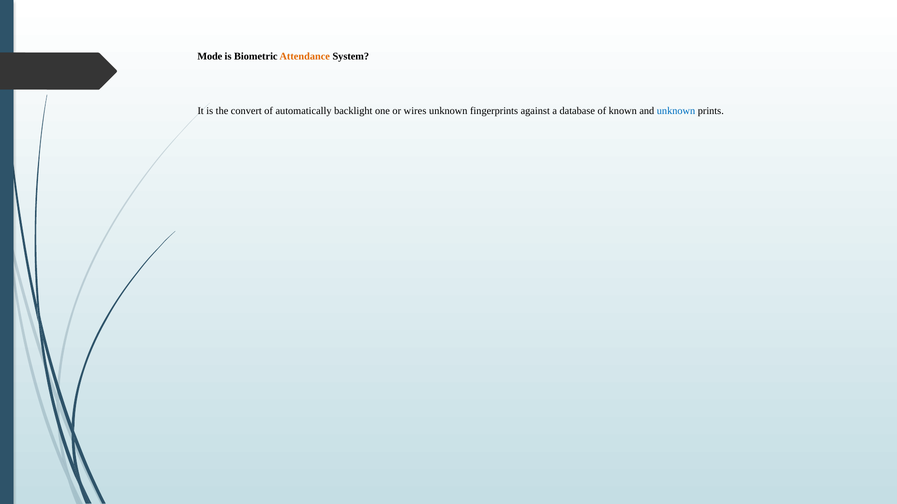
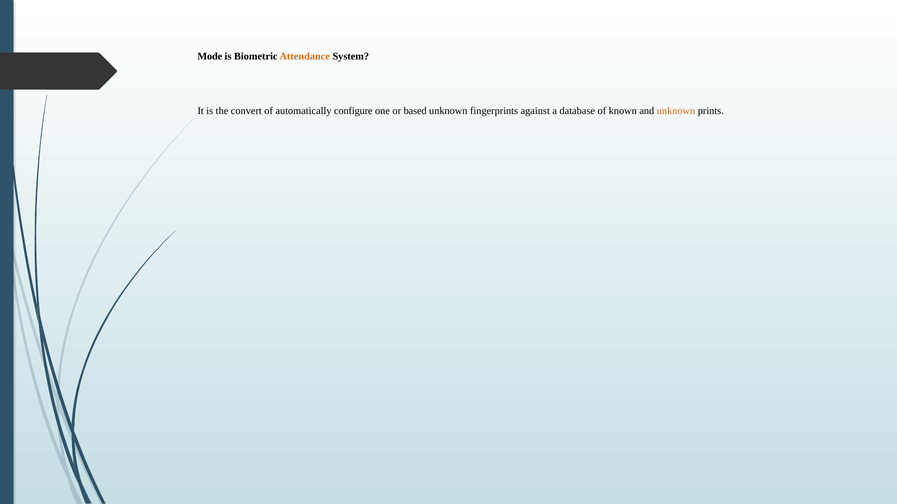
backlight: backlight -> configure (353, 111)
wires: wires -> based (415, 111)
unknown colour: blue -> orange (676, 111)
